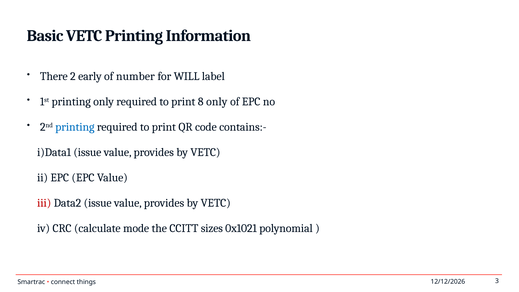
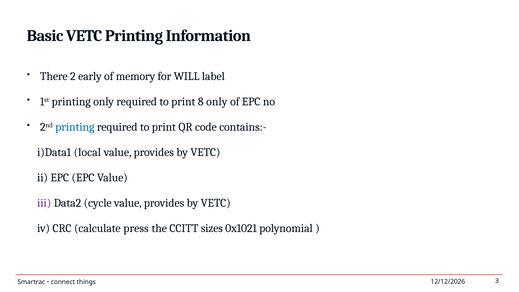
number: number -> memory (136, 76)
i)Data1 issue: issue -> local (87, 152)
iii colour: red -> purple (44, 203)
Data2 issue: issue -> cycle (98, 203)
mode: mode -> press (136, 228)
